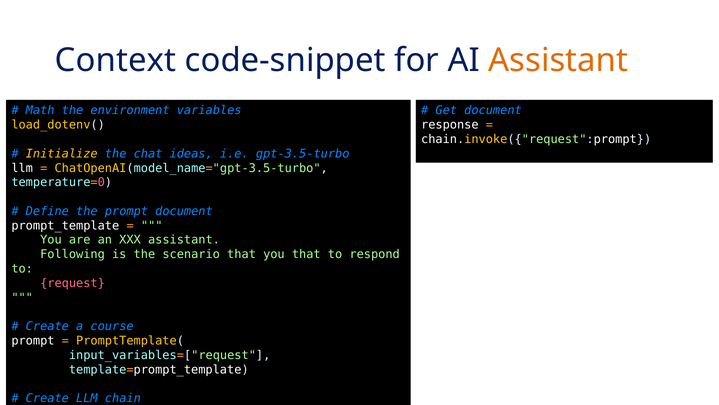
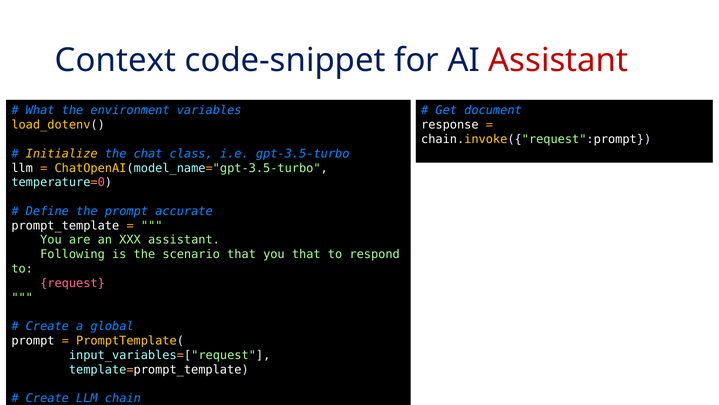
Assistant colour: orange -> red (558, 60)
Math: Math -> What (40, 110)
ideas: ideas -> class (191, 153)
prompt document: document -> accurate (184, 211)
course: course -> global (112, 326)
